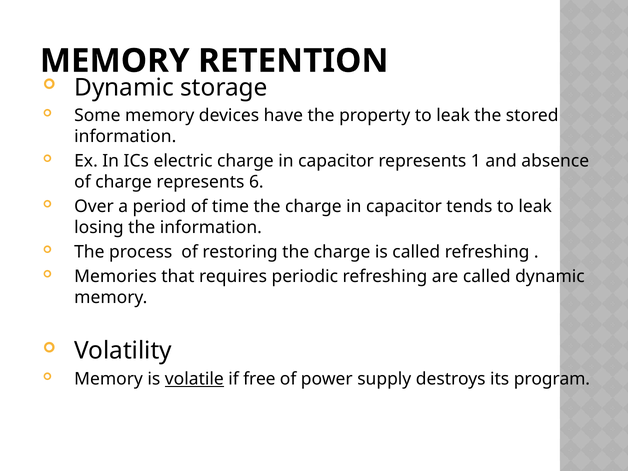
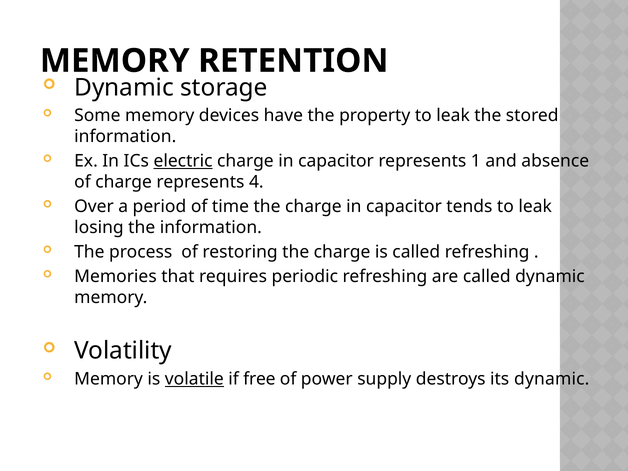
electric underline: none -> present (183, 161)
6: 6 -> 4 (256, 182)
its program: program -> dynamic (552, 379)
